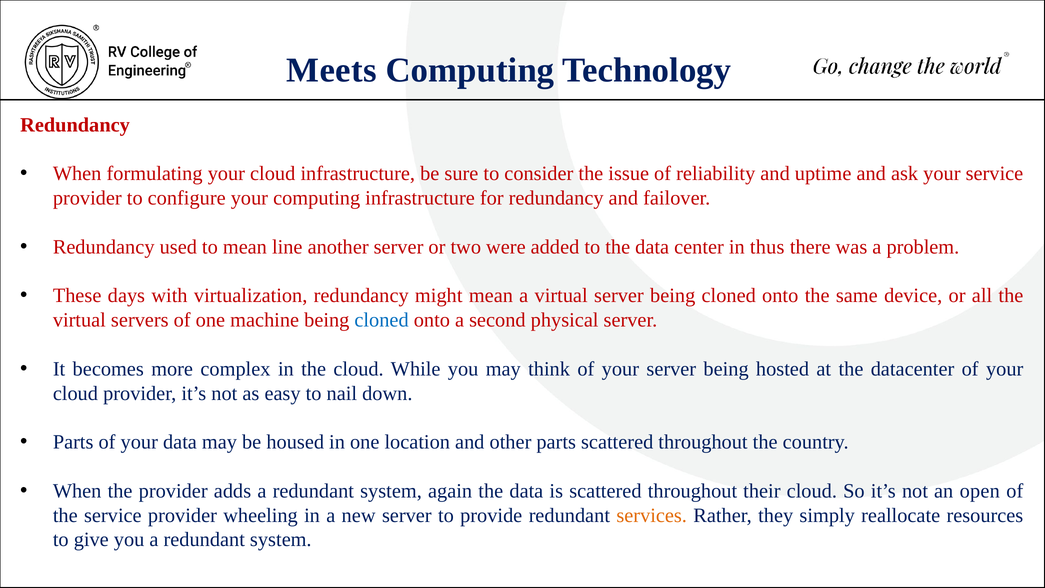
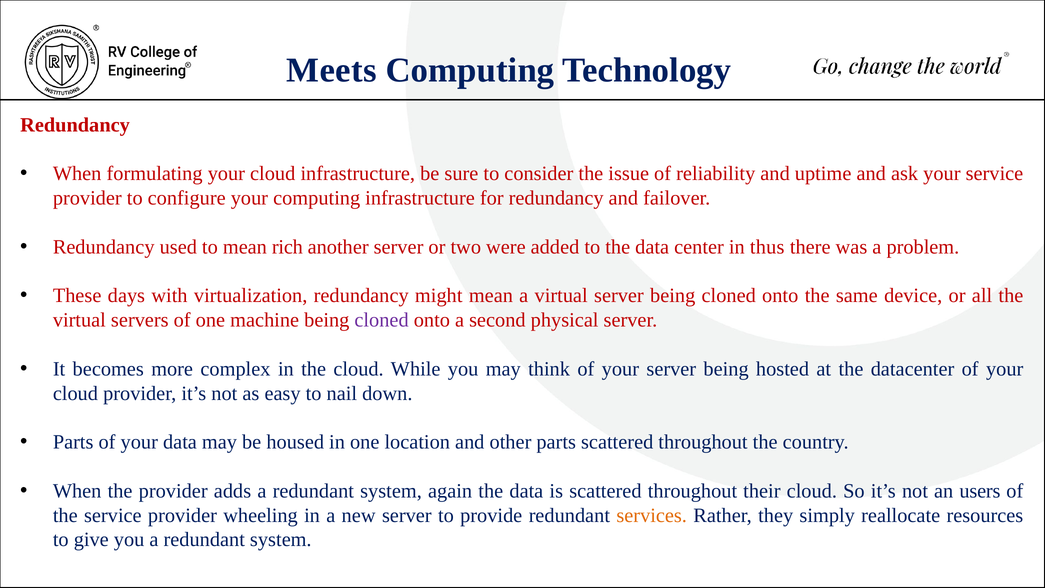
line: line -> rich (287, 247)
cloned colour: blue -> purple (382, 320)
open: open -> users (980, 491)
